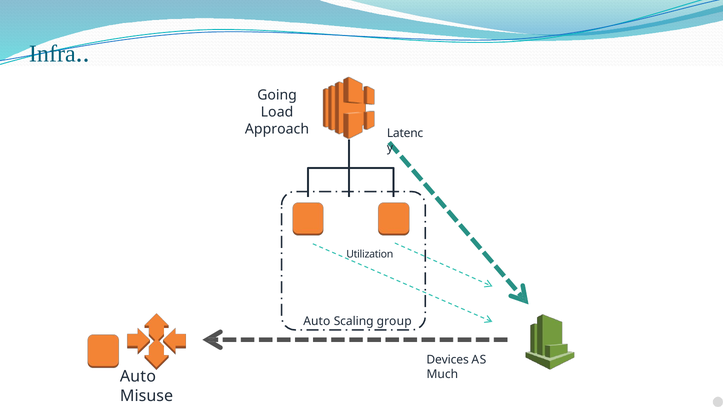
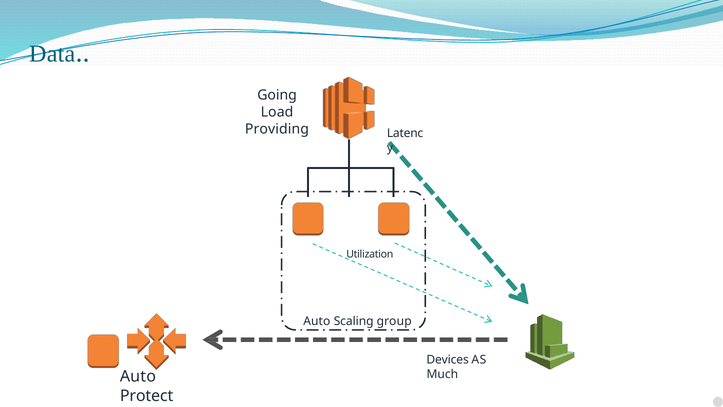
Infra: Infra -> Data (52, 54)
Approach: Approach -> Providing (277, 129)
Misuse: Misuse -> Protect (147, 395)
